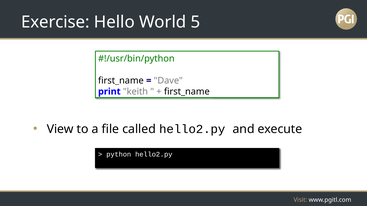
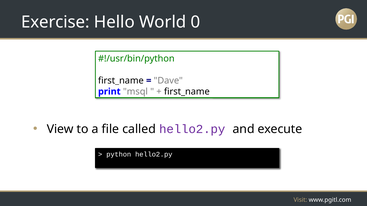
5: 5 -> 0 (195, 22)
keith: keith -> msql (135, 92)
hello2.py colour: black -> purple (192, 129)
